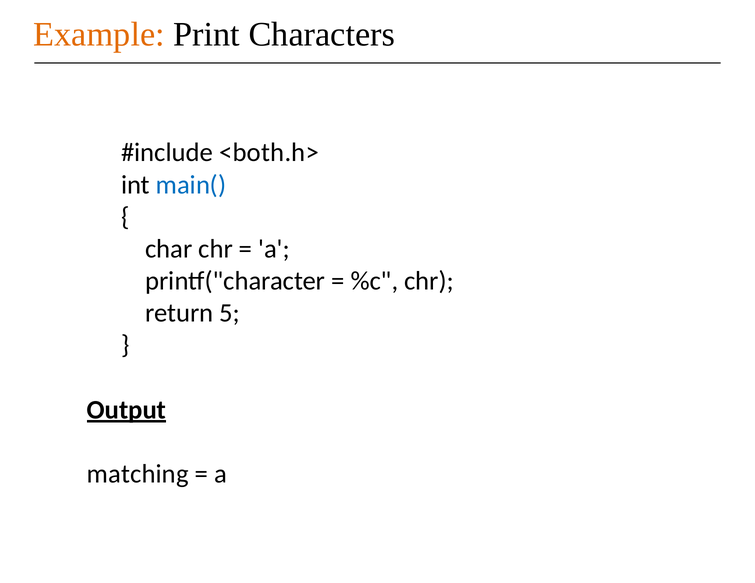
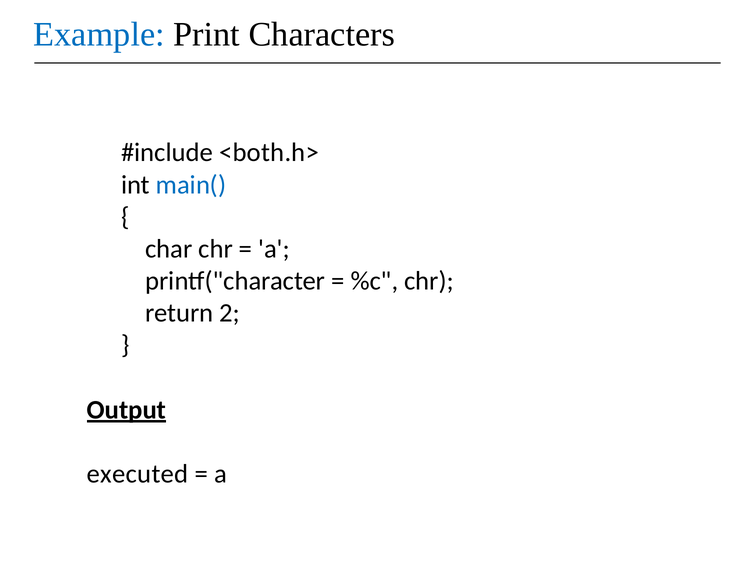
Example colour: orange -> blue (99, 34)
5: 5 -> 2 (230, 313)
matching: matching -> executed (138, 474)
